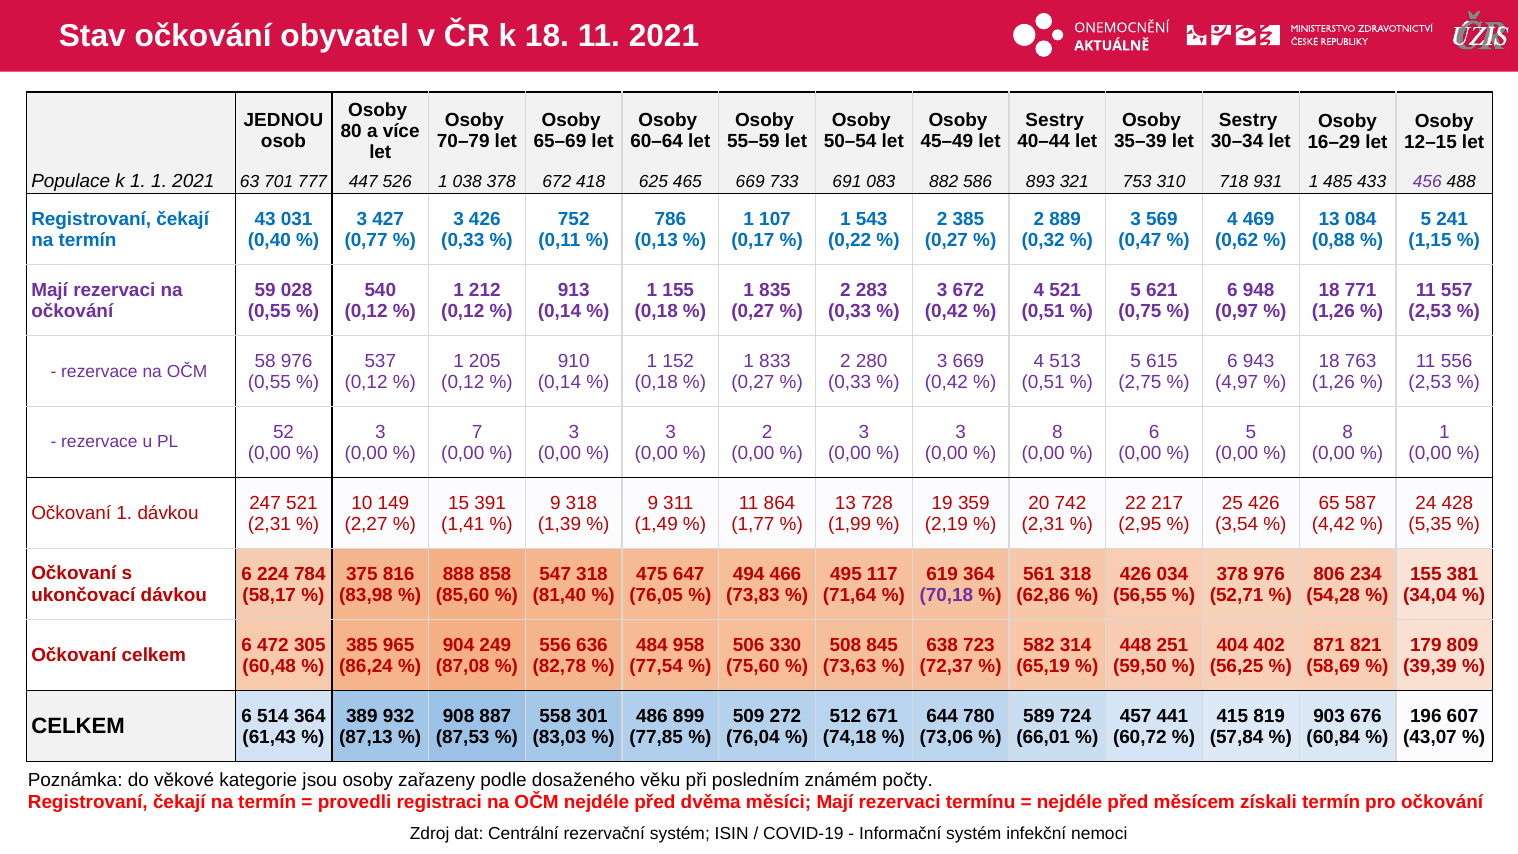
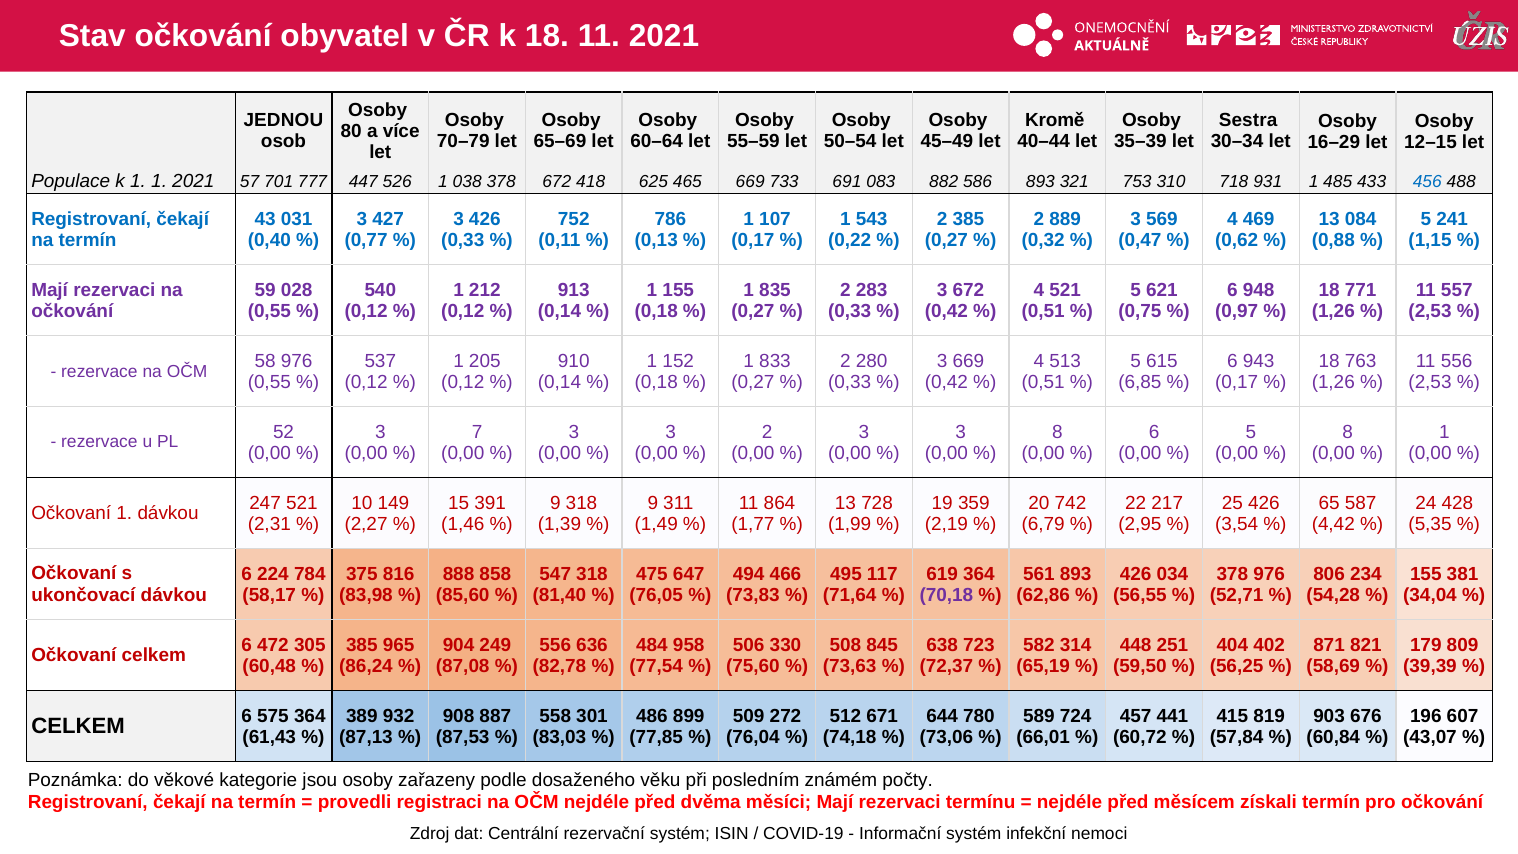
Sestry: Sestry -> Kromě (1055, 120)
Sestry: Sestry -> Sestra (1248, 120)
63: 63 -> 57 (250, 182)
456 colour: purple -> blue (1427, 182)
2,75: 2,75 -> 6,85 (1140, 382)
4,97: 4,97 -> 0,17 (1237, 382)
1,41: 1,41 -> 1,46 (463, 524)
2,31: 2,31 -> 6,79 (1043, 524)
561 318: 318 -> 893 (1076, 574)
514: 514 -> 575 (273, 716)
